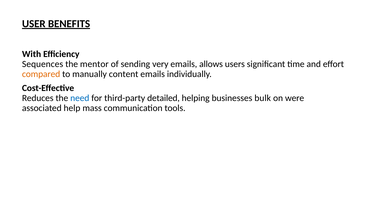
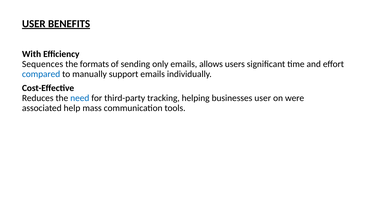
mentor: mentor -> formats (94, 64)
very: very -> only (160, 64)
compared colour: orange -> blue (41, 74)
content: content -> support (124, 74)
detailed: detailed -> tracking (163, 98)
businesses bulk: bulk -> user (263, 98)
